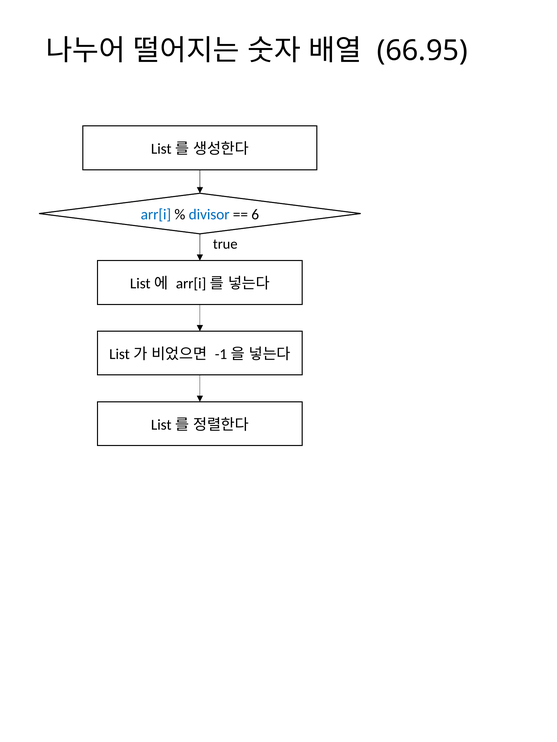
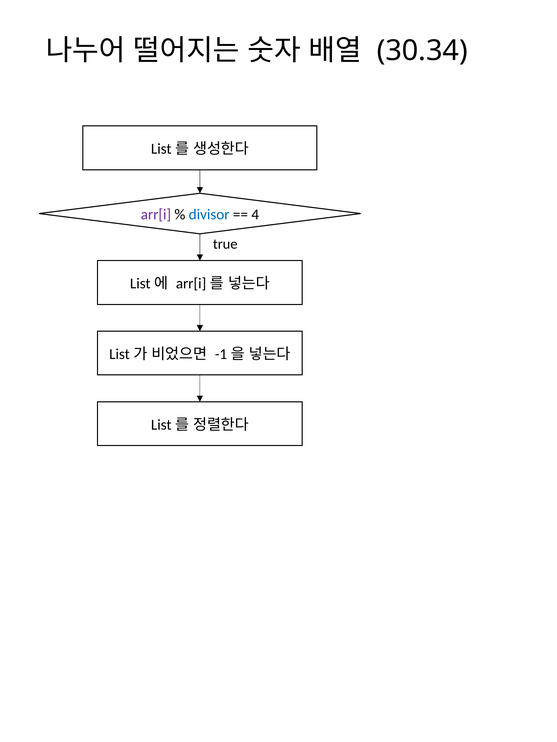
66.95: 66.95 -> 30.34 (422, 51)
arr[i colour: blue -> purple (156, 215)
6: 6 -> 4 (255, 215)
